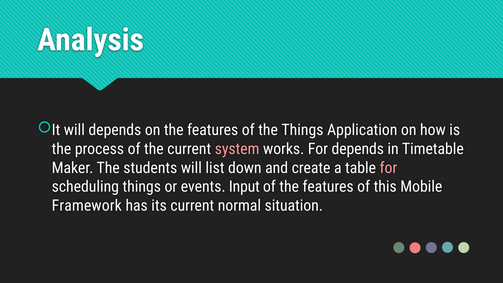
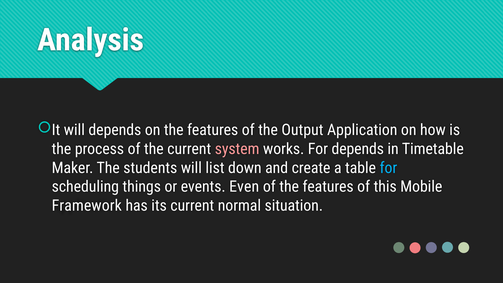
the Things: Things -> Output (302, 130)
for colour: pink -> light blue (388, 168)
Input: Input -> Even (244, 187)
